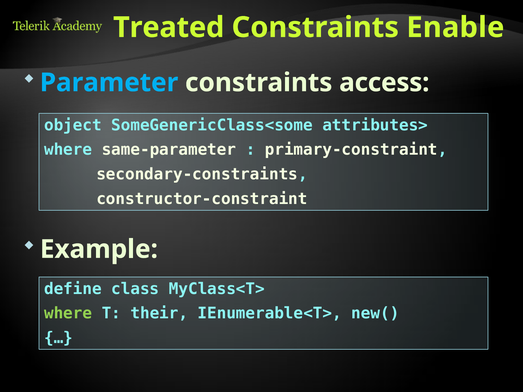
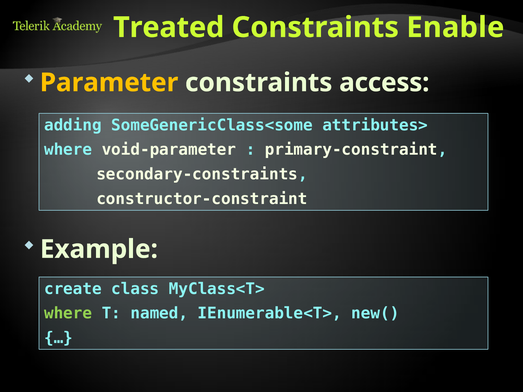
Parameter colour: light blue -> yellow (109, 83)
object: object -> adding (73, 125)
same-parameter: same-parameter -> void-parameter (169, 150)
define: define -> create (73, 289)
their: their -> named (159, 314)
